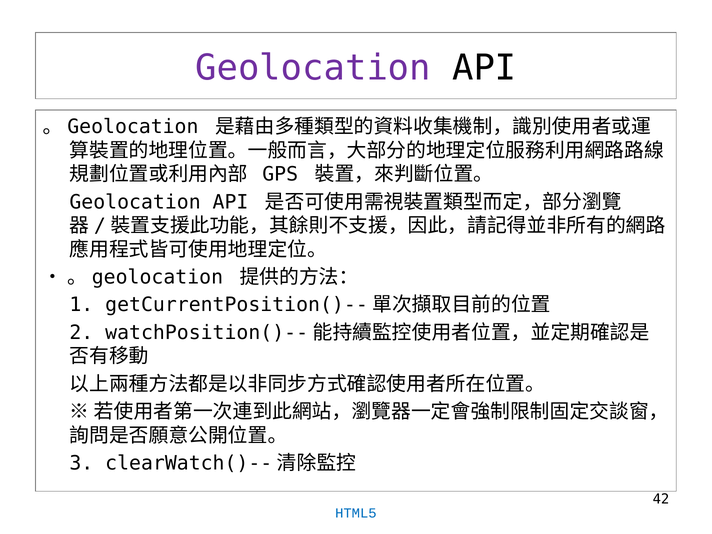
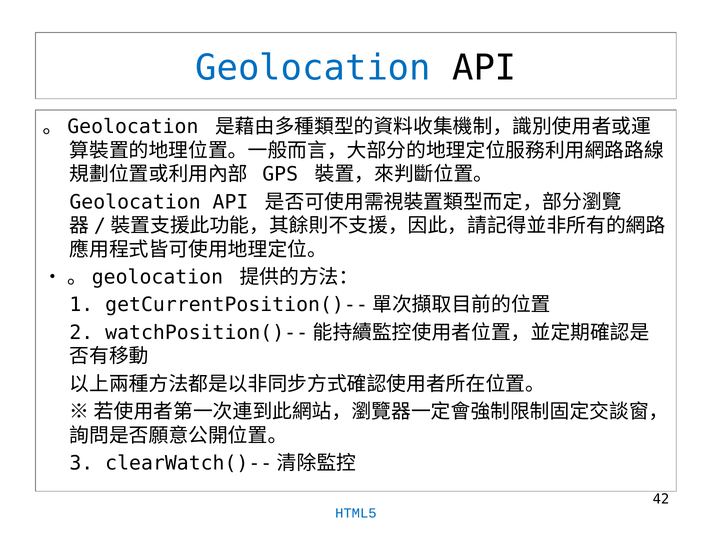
Geolocation colour: purple -> blue (313, 68)
